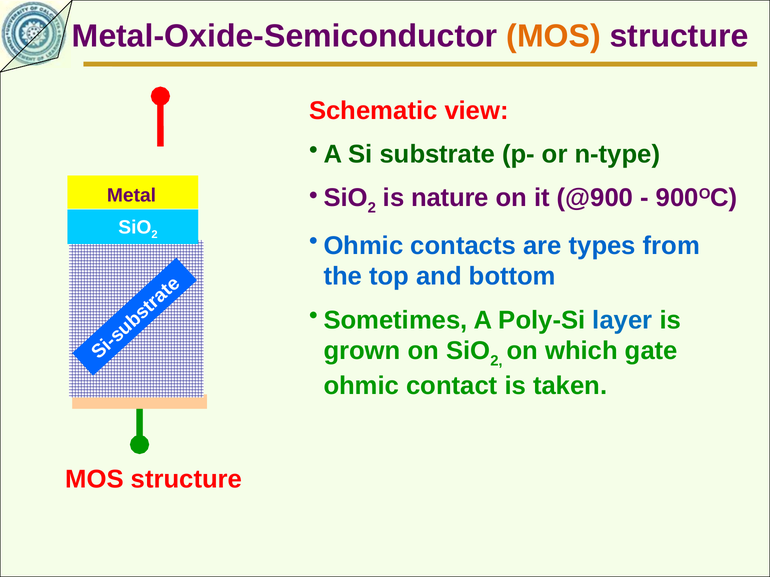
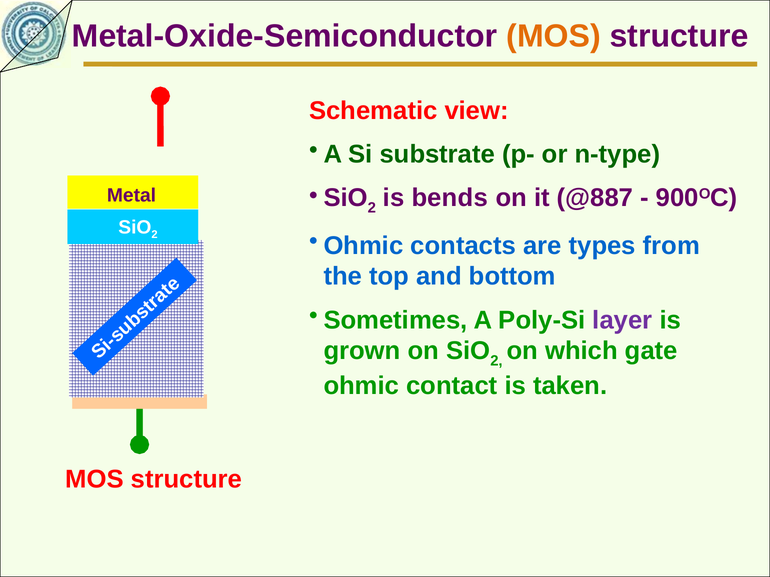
nature: nature -> bends (450, 198)
@900: @900 -> @887 (595, 198)
layer colour: blue -> purple (622, 320)
